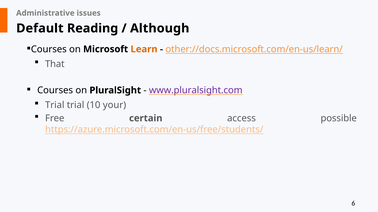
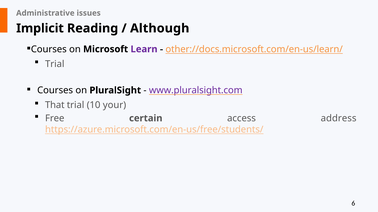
Default: Default -> Implicit (40, 28)
Learn colour: orange -> purple (144, 49)
That: That -> Trial (55, 64)
Trial: Trial -> That (55, 105)
possible: possible -> address (339, 119)
